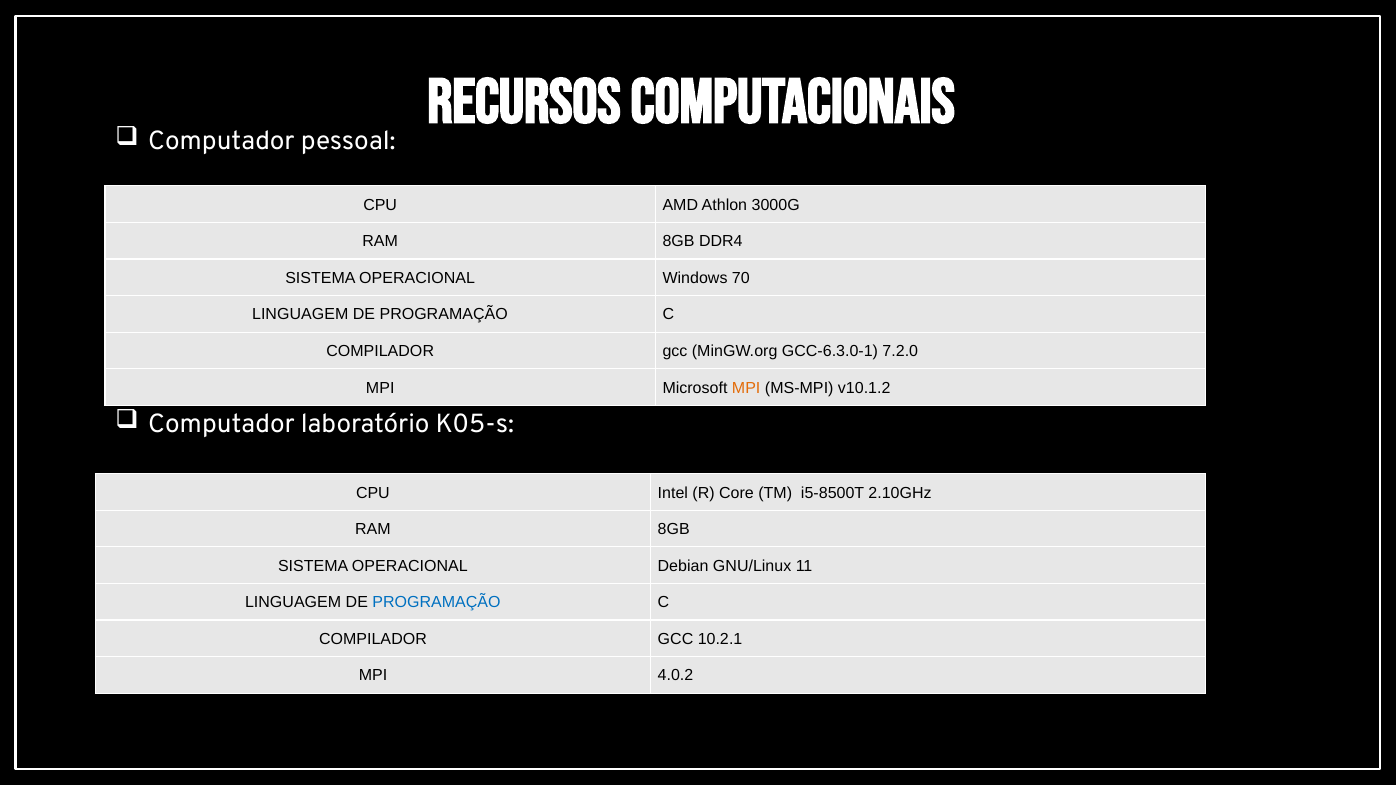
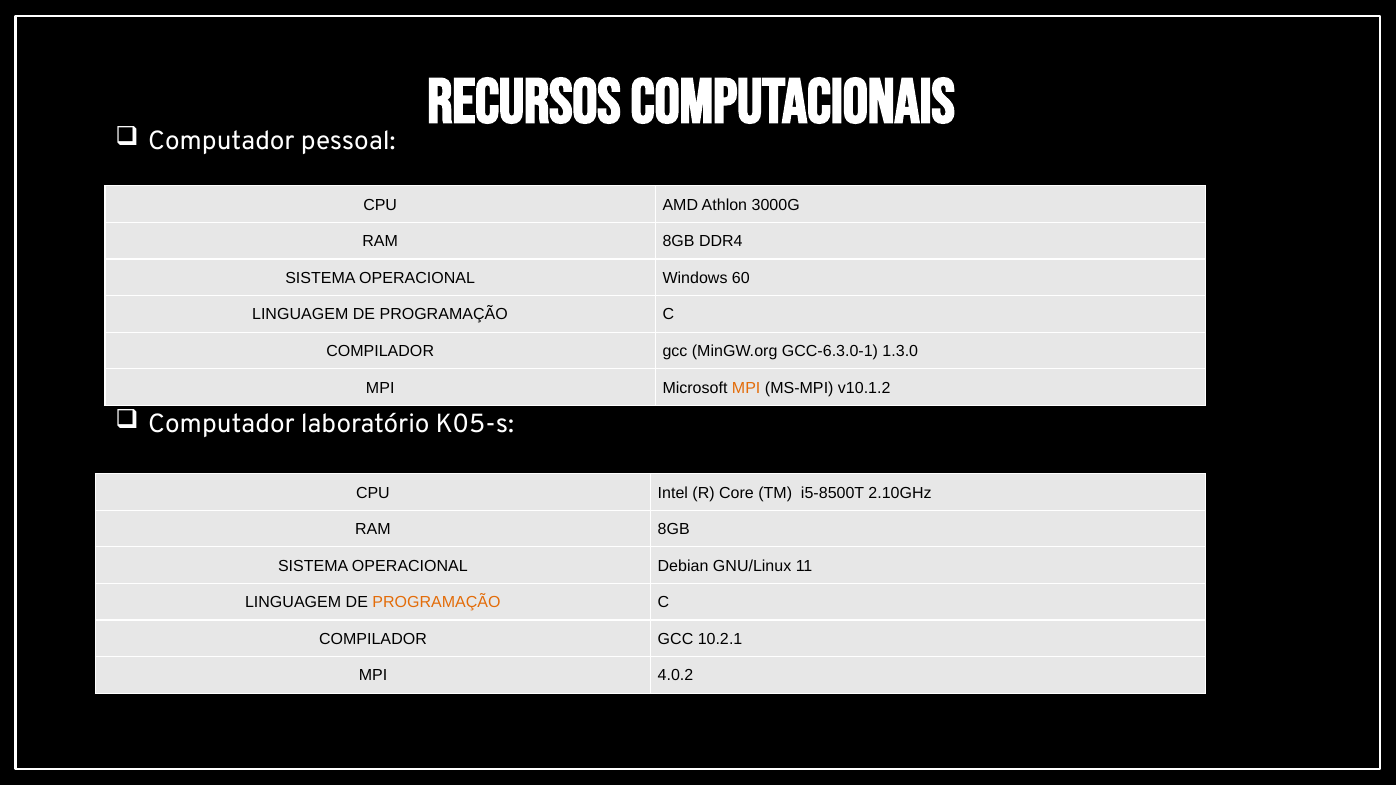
70: 70 -> 60 (741, 278)
7.2.0: 7.2.0 -> 1.3.0 (900, 351)
PROGRAMAÇÃO colour: blue -> orange (436, 603)
